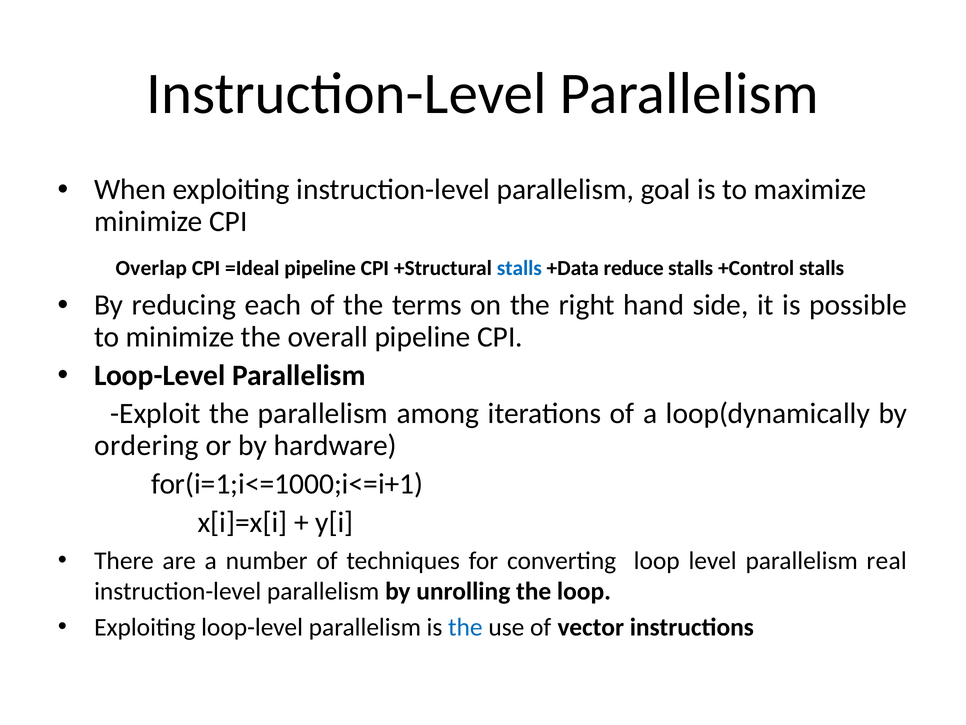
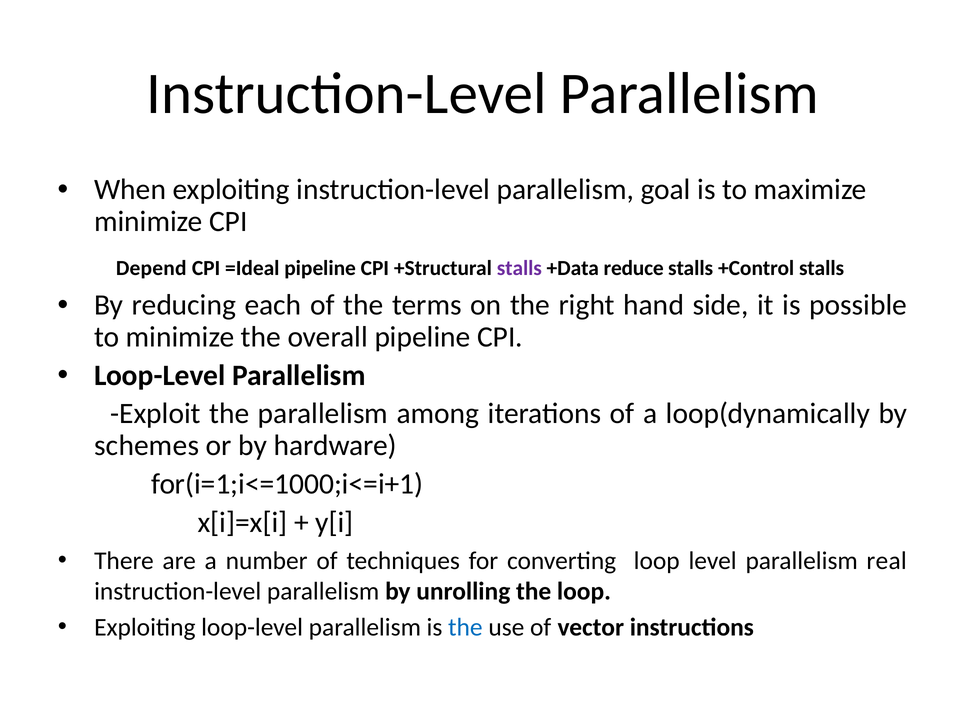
Overlap: Overlap -> Depend (151, 268)
stalls colour: blue -> purple (519, 268)
ordering: ordering -> schemes (147, 445)
